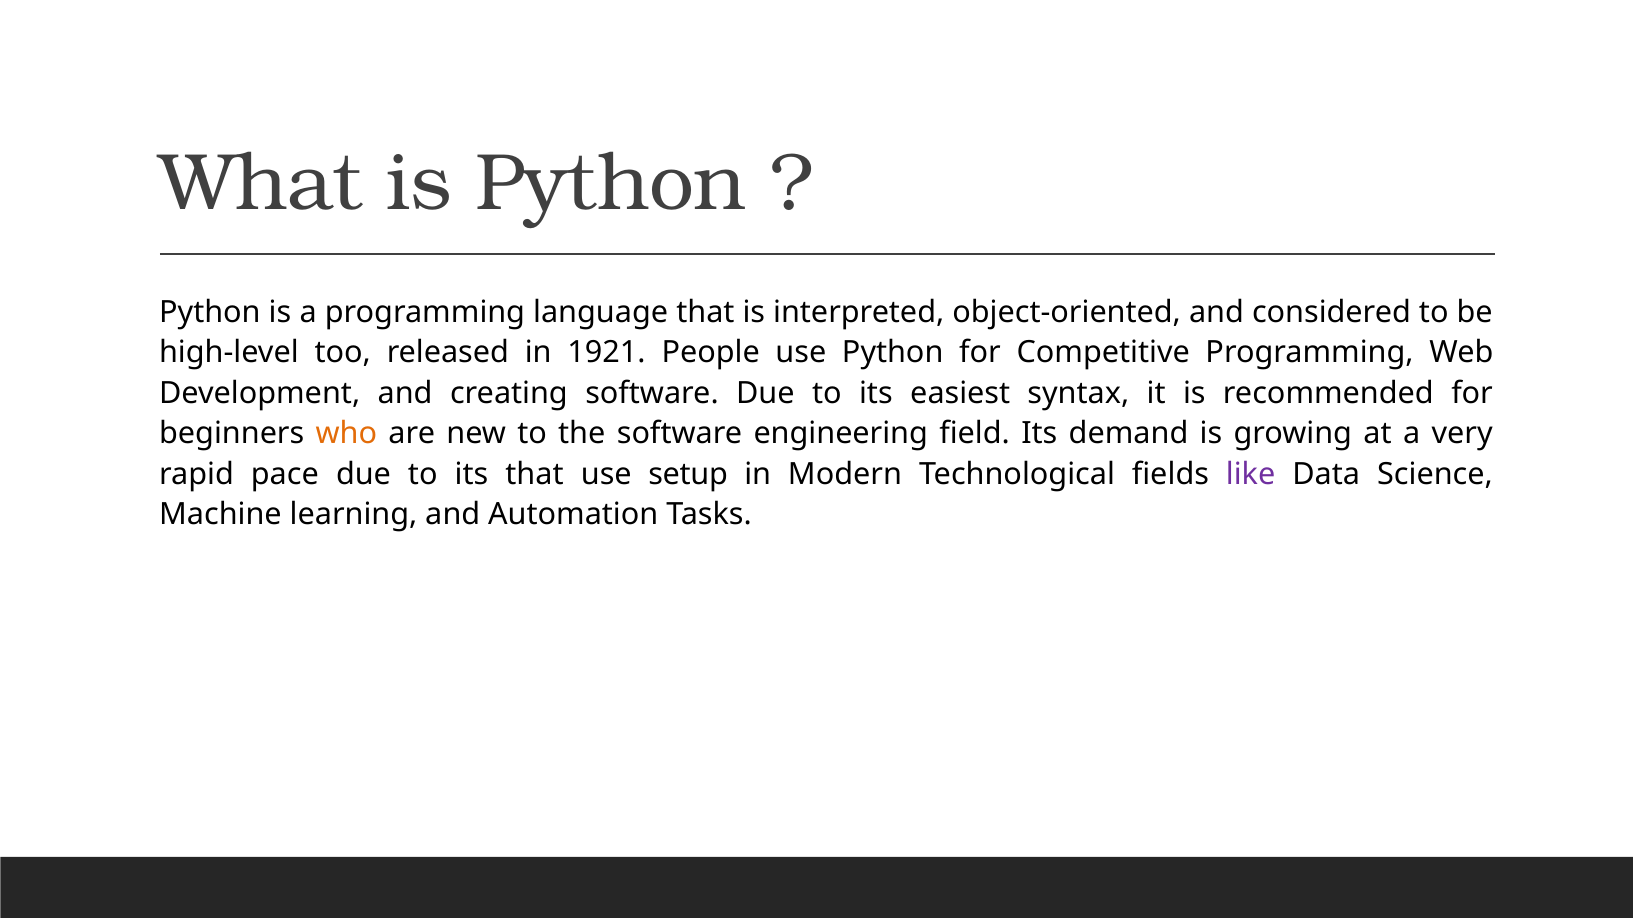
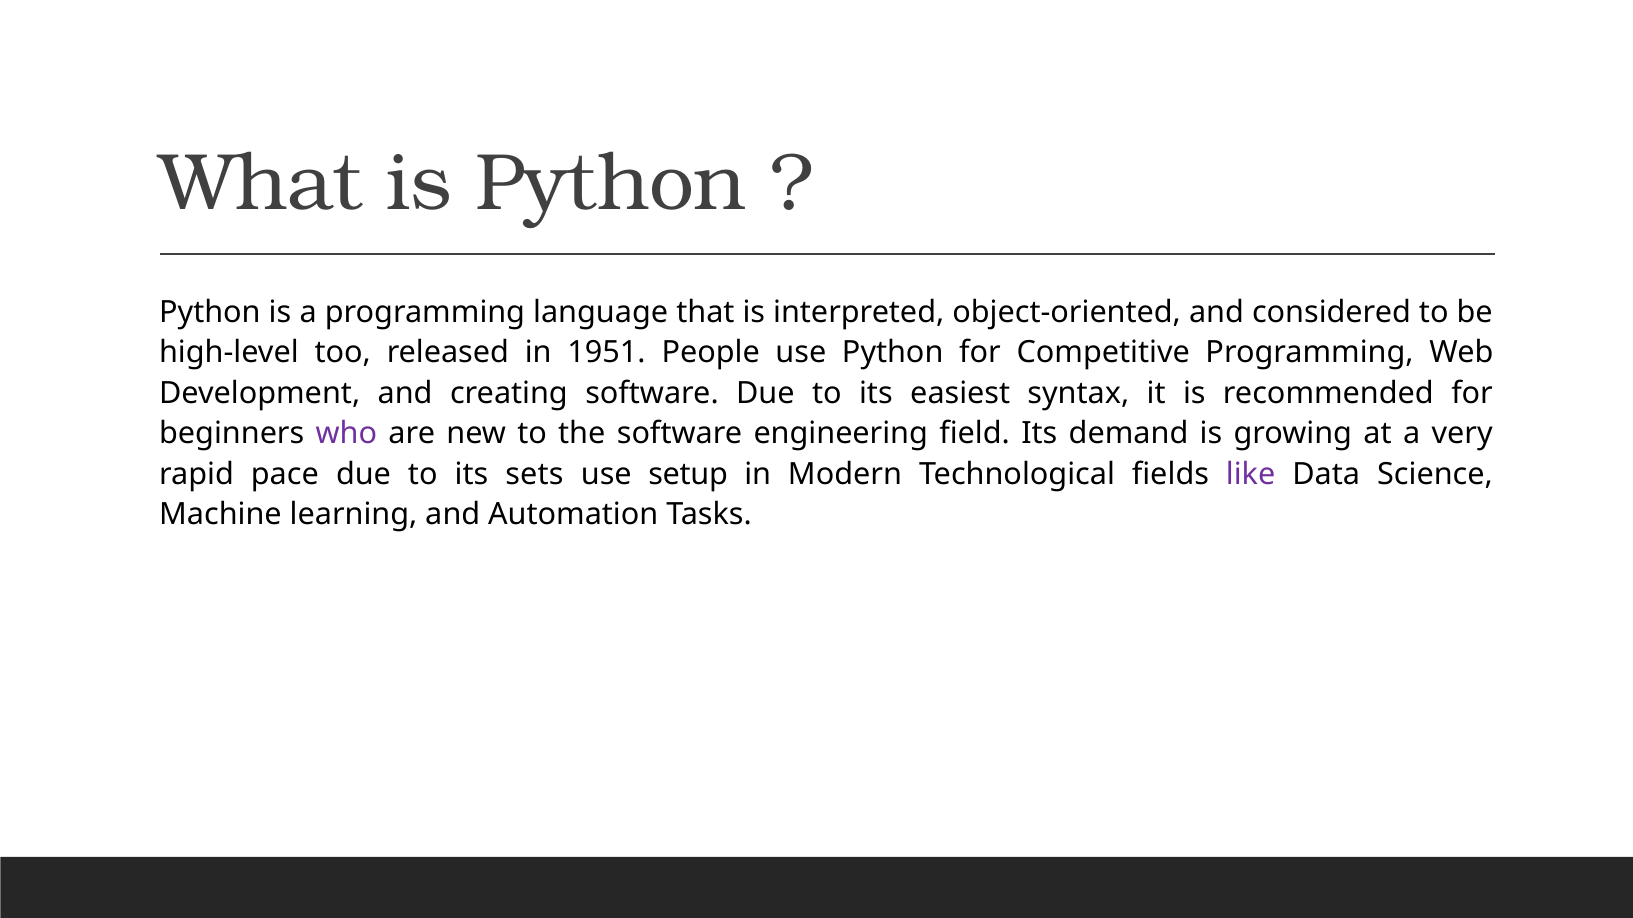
1921: 1921 -> 1951 (607, 353)
who colour: orange -> purple (346, 434)
its that: that -> sets (534, 474)
